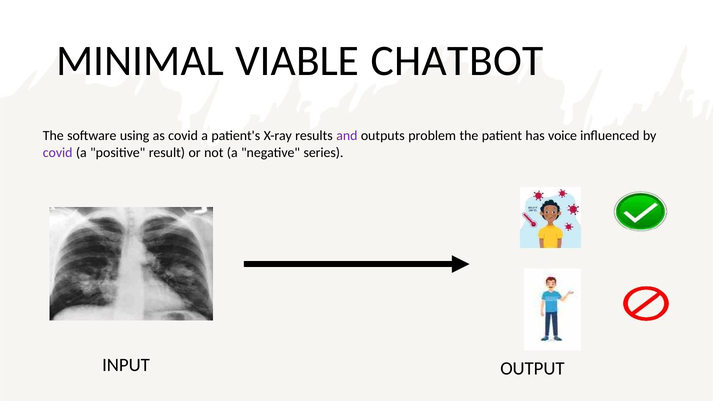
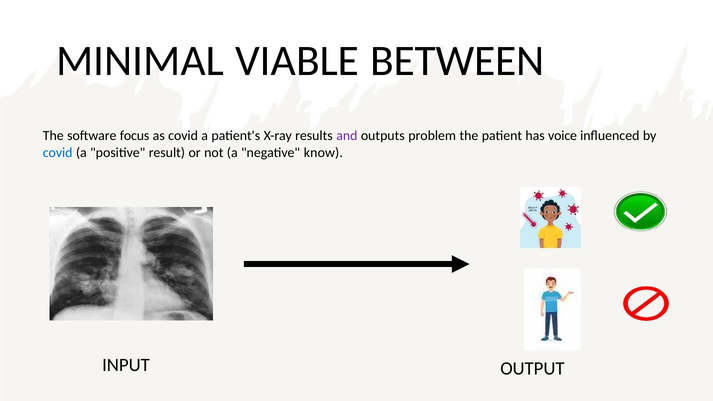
CHATBOT: CHATBOT -> BETWEEN (457, 61)
using: using -> focus (135, 136)
covid colour: purple -> blue (58, 153)
series: series -> know (323, 153)
